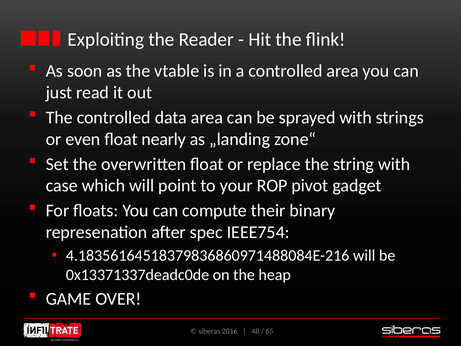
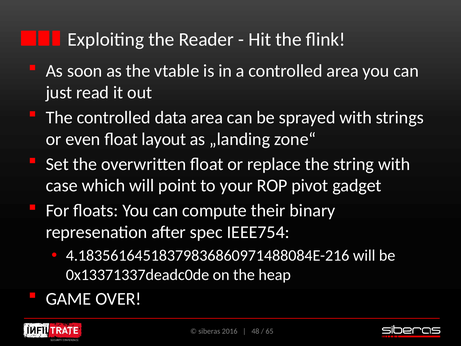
nearly: nearly -> layout (164, 139)
